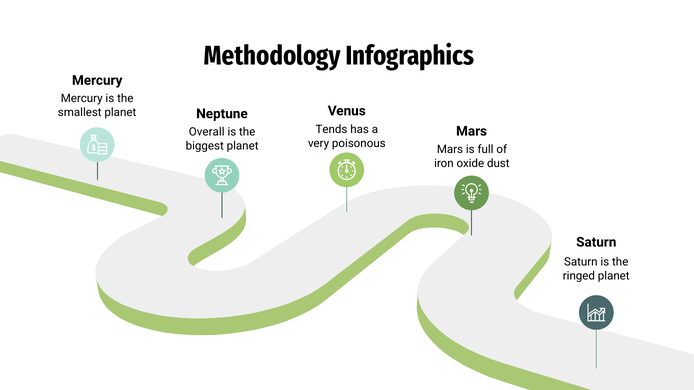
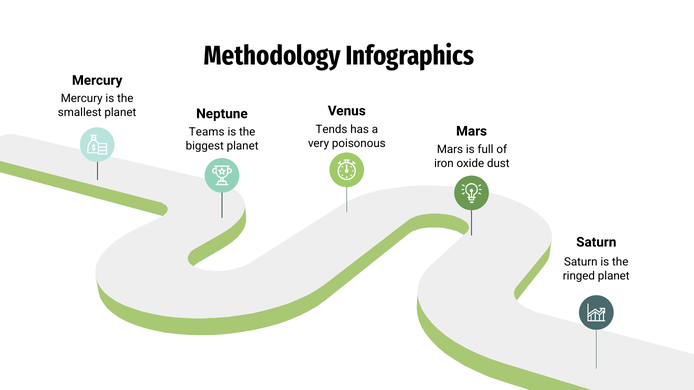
Overall: Overall -> Teams (207, 132)
